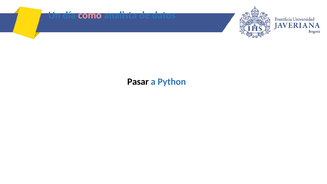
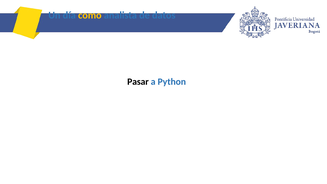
como colour: pink -> yellow (90, 15)
